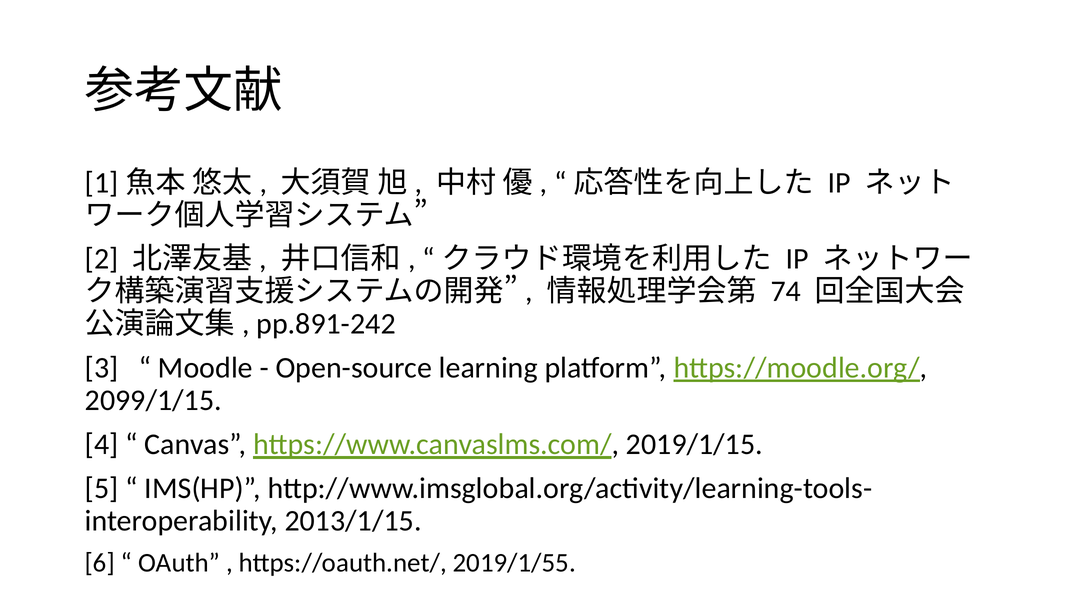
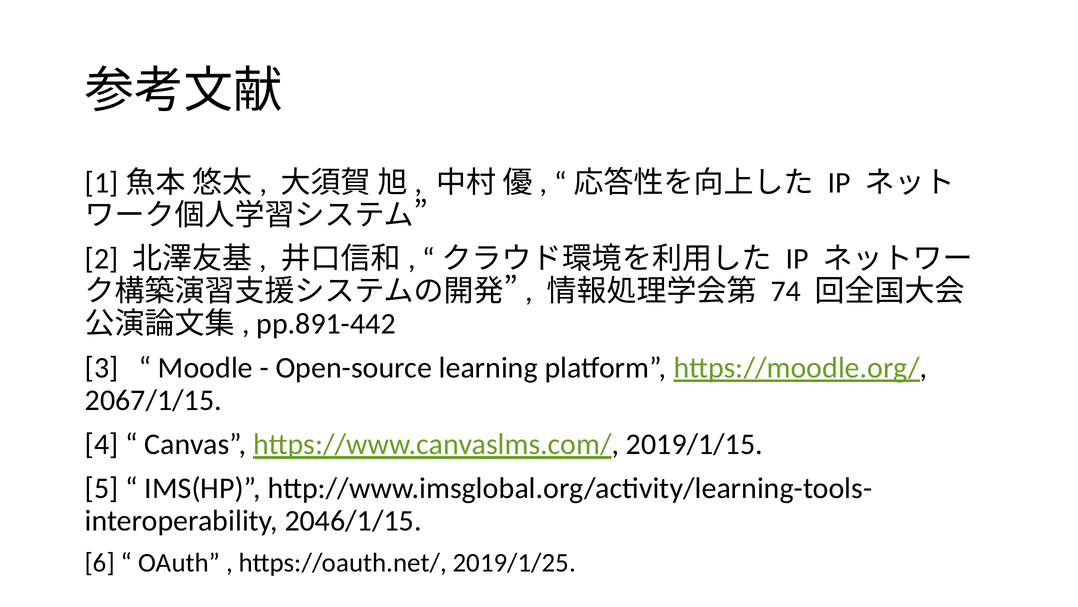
pp.891-242: pp.891-242 -> pp.891-442 (326, 323)
2099/1/15: 2099/1/15 -> 2067/1/15 (153, 400)
2013/1/15: 2013/1/15 -> 2046/1/15 (353, 520)
2019/1/55: 2019/1/55 -> 2019/1/25 (514, 562)
